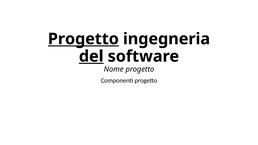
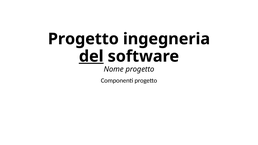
Progetto underline: present -> none (83, 39)
